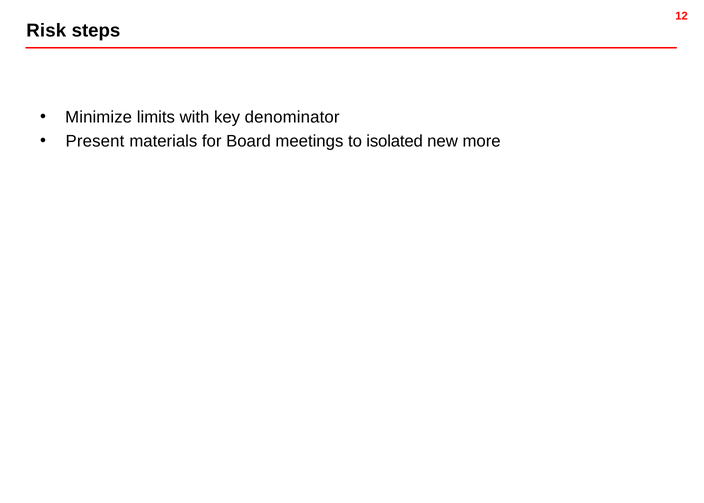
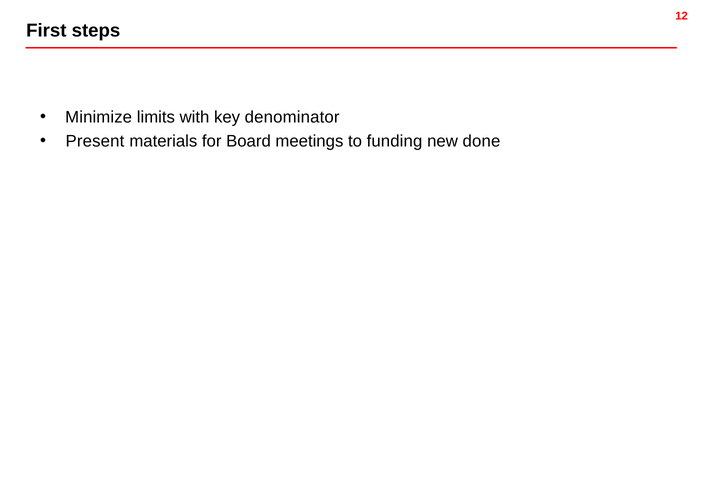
Risk: Risk -> First (46, 31)
isolated: isolated -> funding (394, 141)
more: more -> done (482, 141)
